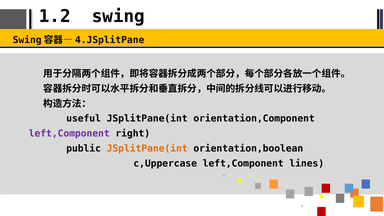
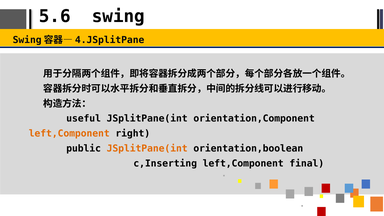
1.2: 1.2 -> 5.6 (55, 16)
left,Component colour: purple -> orange (69, 134)
c,Uppercase: c,Uppercase -> c,Inserting (165, 163)
lines: lines -> final (307, 163)
